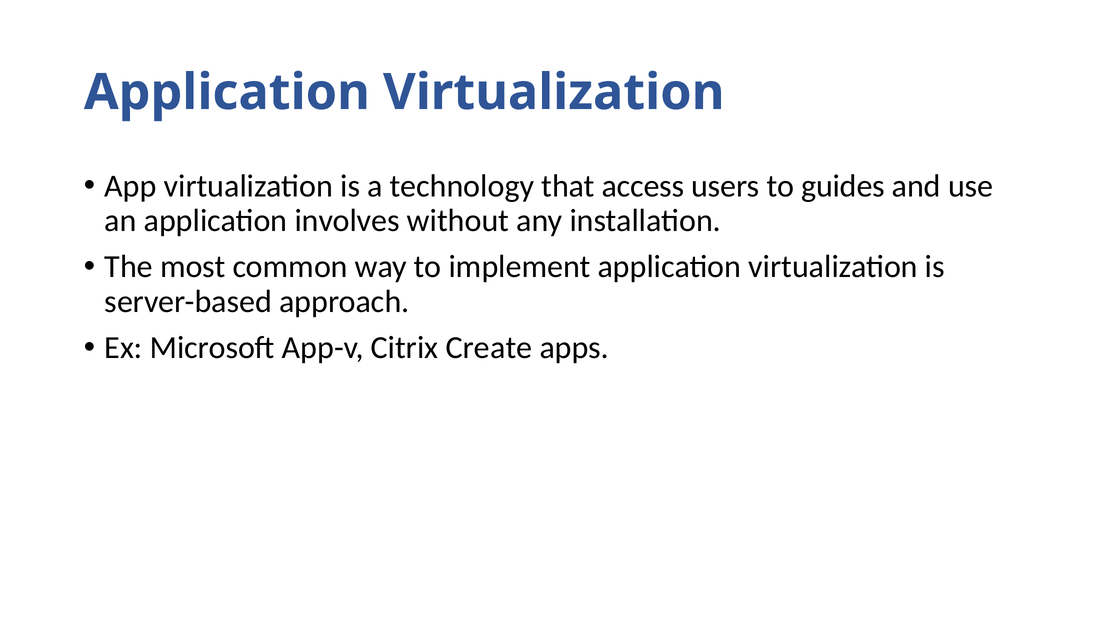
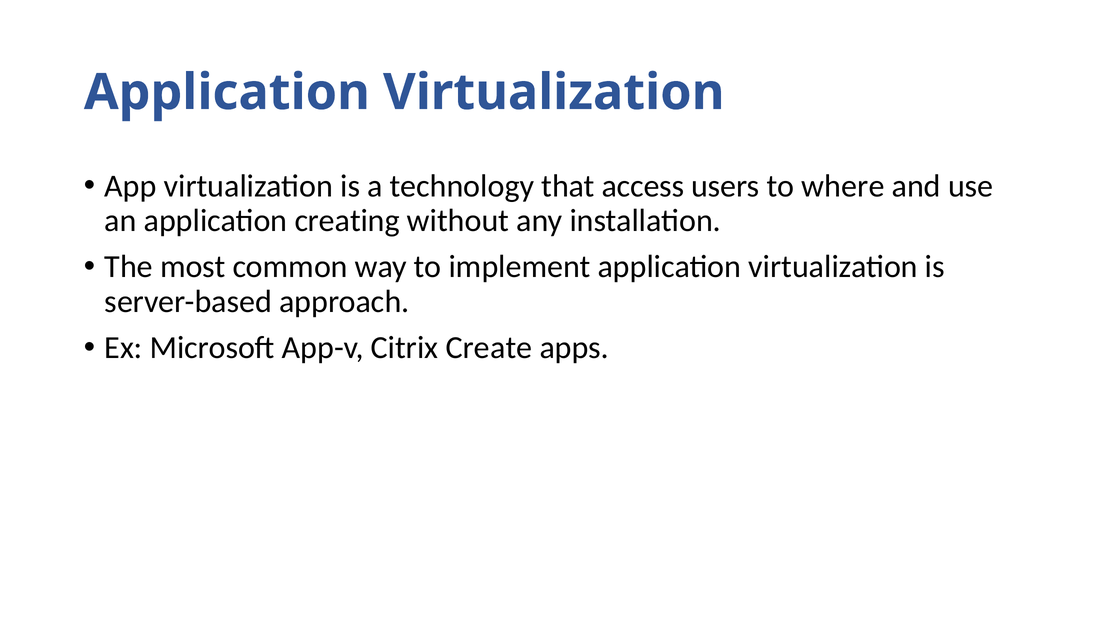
guides: guides -> where (843, 186)
involves: involves -> creating (347, 221)
